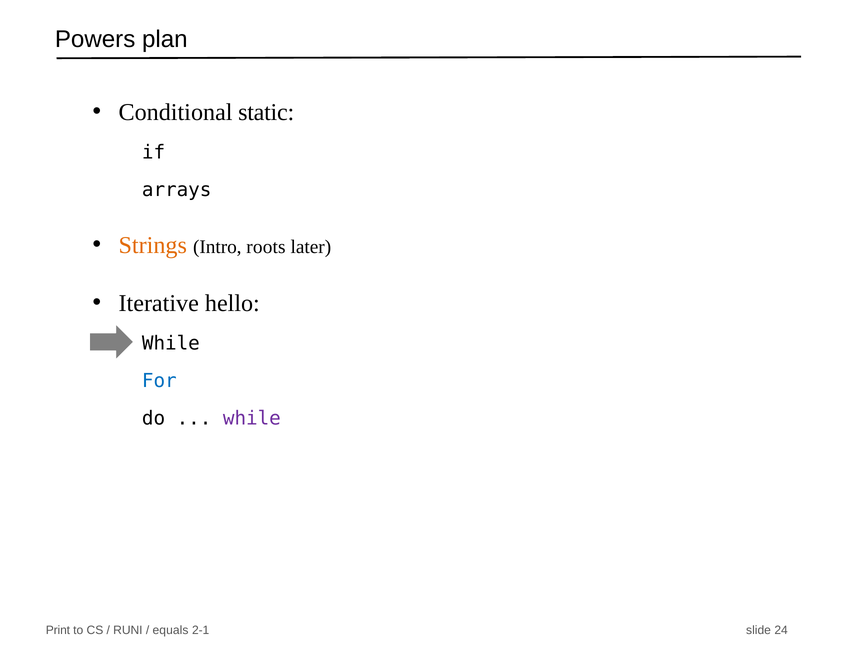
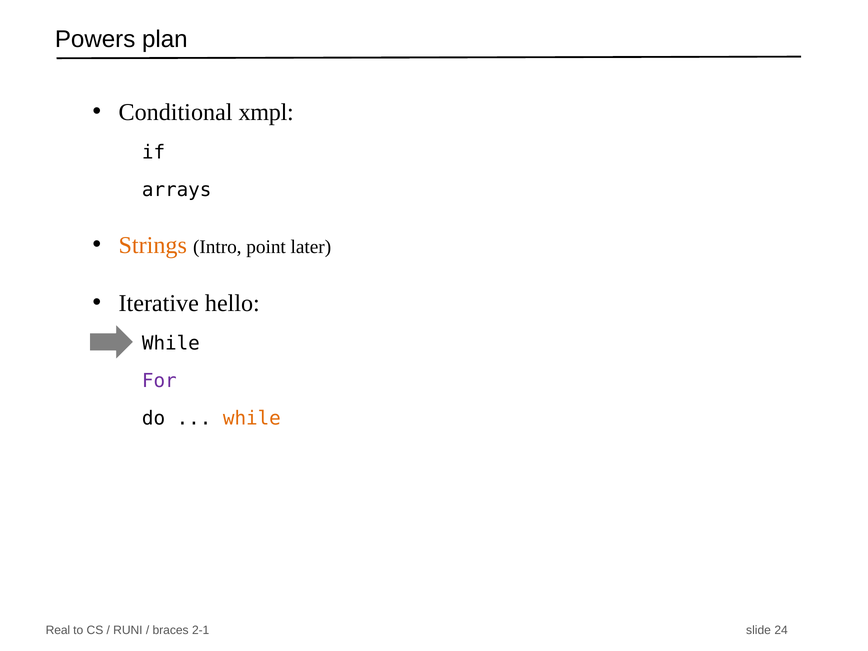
static: static -> xmpl (266, 112)
roots: roots -> point (266, 247)
For colour: blue -> purple (159, 381)
while colour: purple -> orange (252, 418)
Print: Print -> Real (58, 630)
equals: equals -> braces (171, 630)
